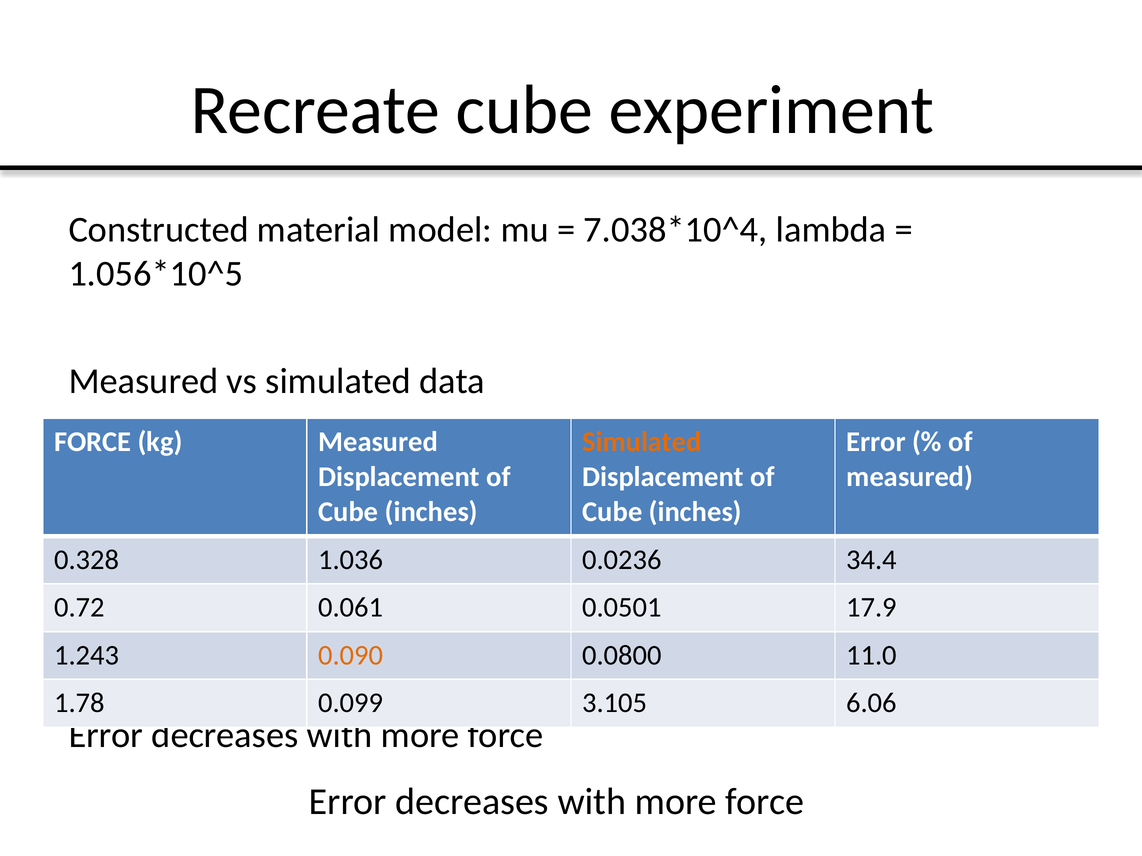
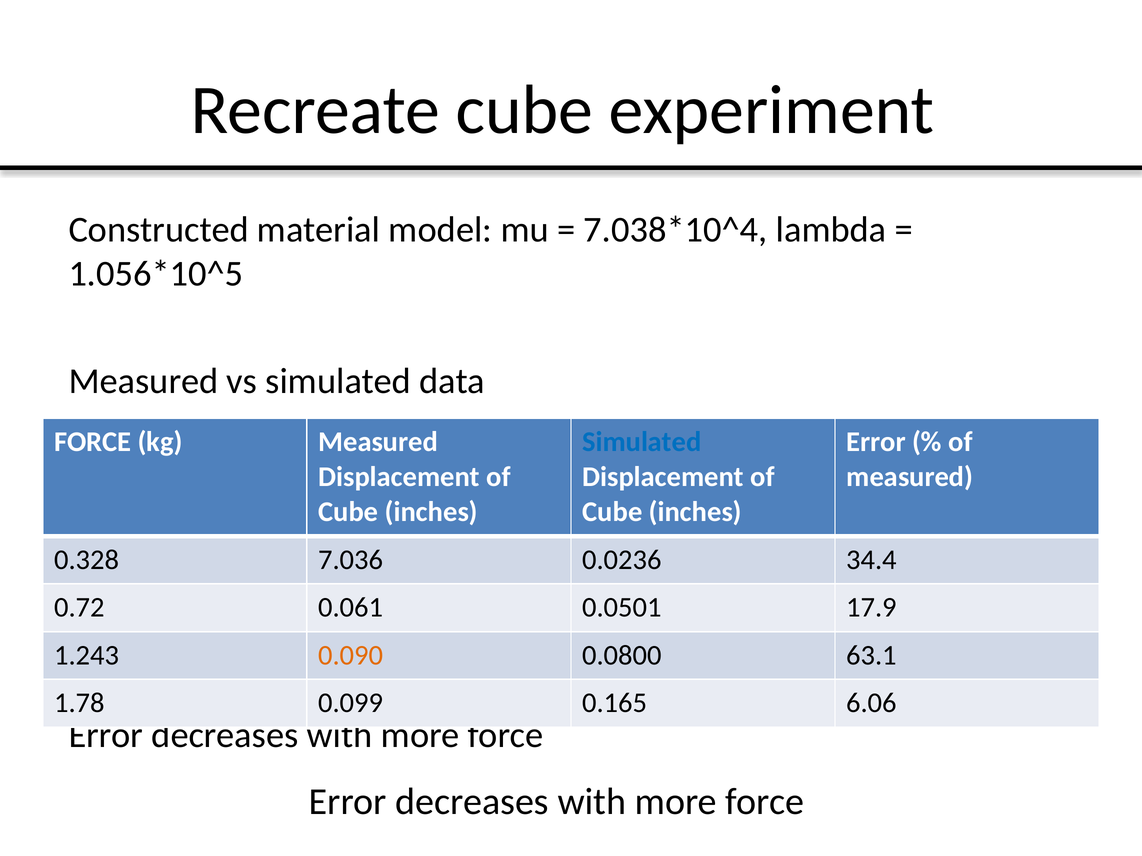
Simulated colour: orange -> blue (642, 442)
1.036: 1.036 -> 7.036 (351, 560)
11.0: 11.0 -> 63.1 (872, 656)
3.105: 3.105 -> 0.165 (615, 703)
